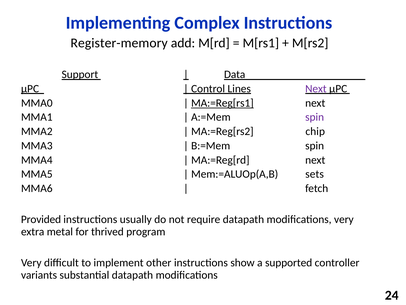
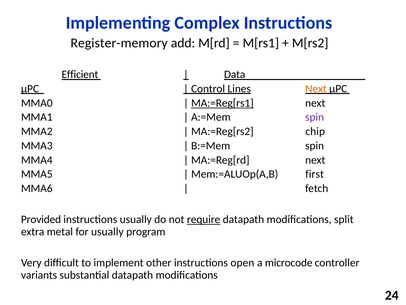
Support: Support -> Efficient (80, 74)
Next colour: purple -> orange (316, 89)
sets: sets -> first (315, 174)
require underline: none -> present (204, 219)
modifications very: very -> split (344, 219)
for thrived: thrived -> usually (107, 231)
show: show -> open (242, 262)
supported: supported -> microcode (289, 262)
